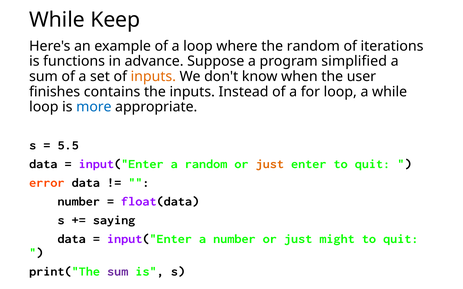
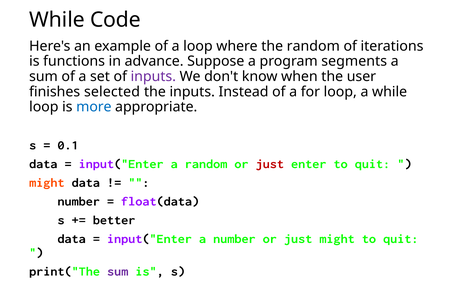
Keep: Keep -> Code (115, 20)
simplified: simplified -> segments (354, 61)
inputs colour: orange -> purple (153, 77)
contains: contains -> selected (112, 92)
5.5: 5.5 -> 0.1 (68, 145)
just colour: orange -> red (270, 164)
error: error -> might (47, 183)
saying: saying -> better (114, 220)
